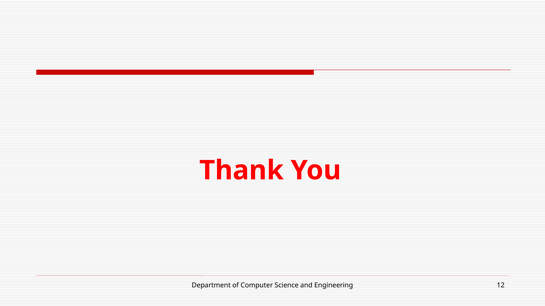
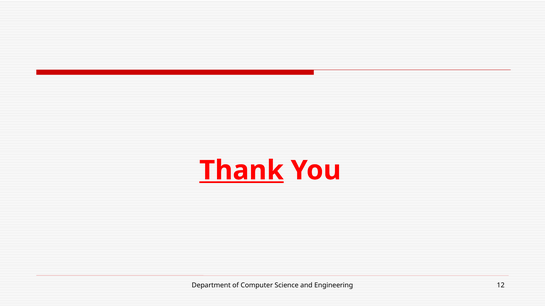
Thank underline: none -> present (241, 171)
